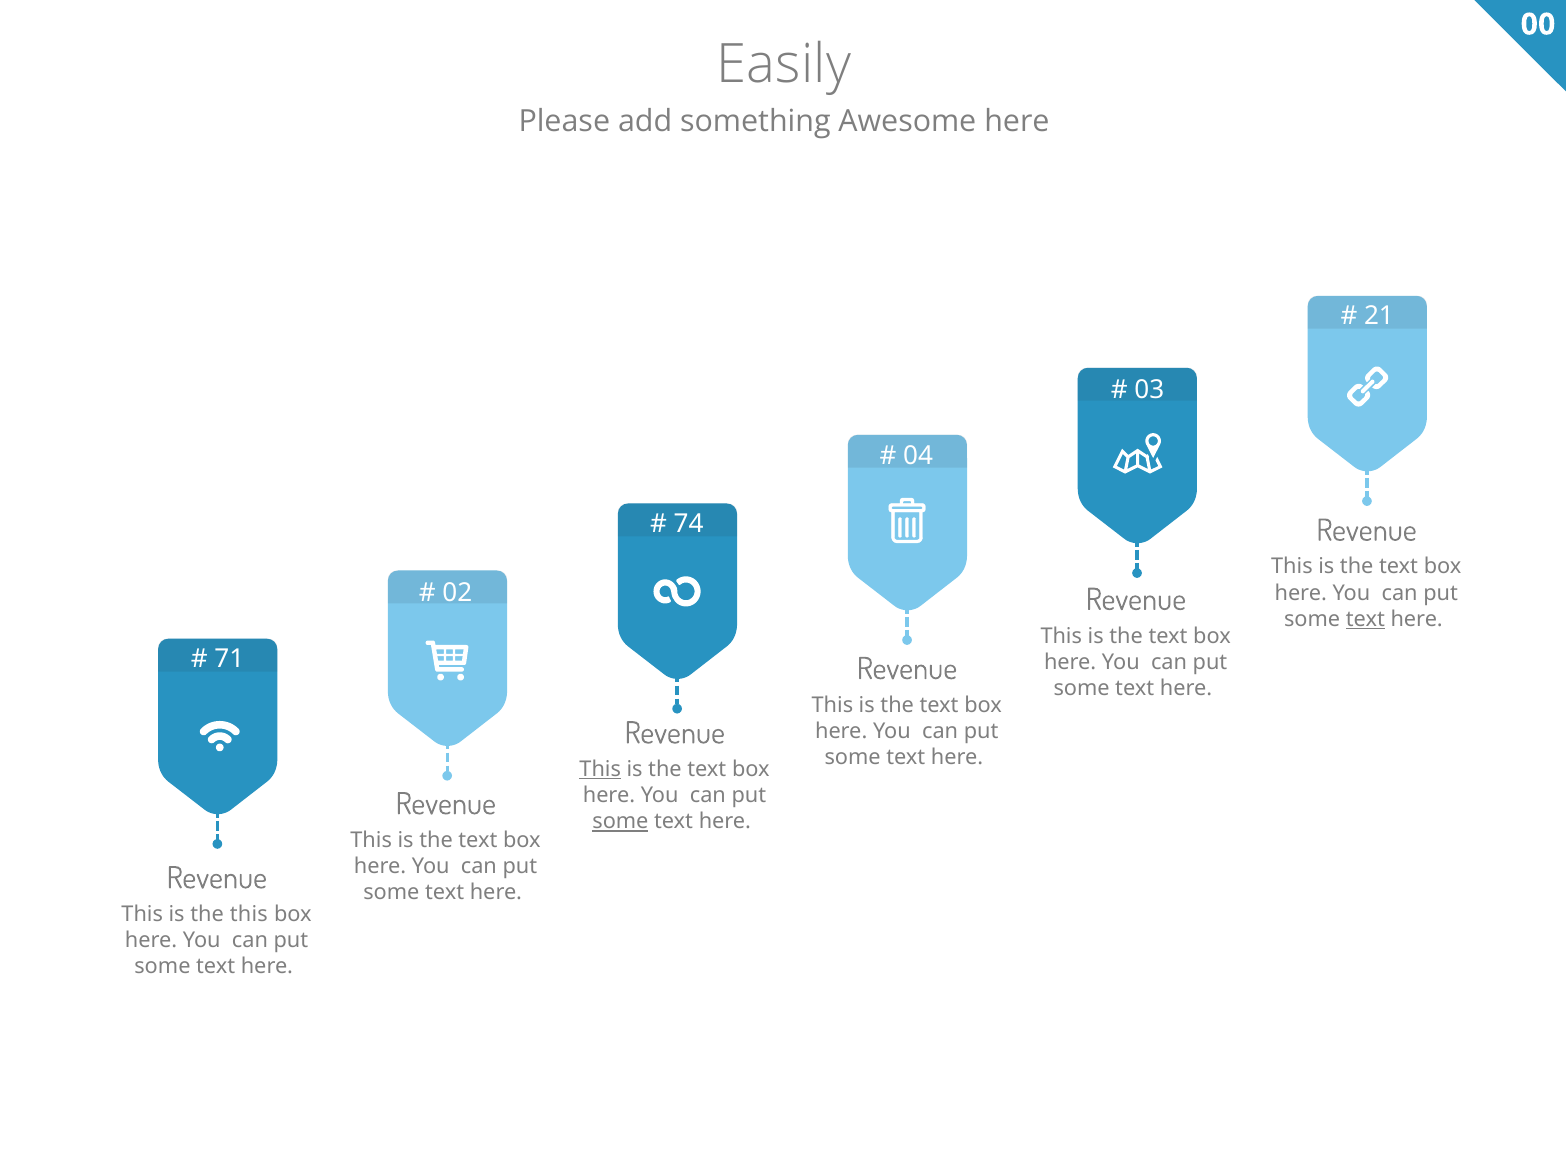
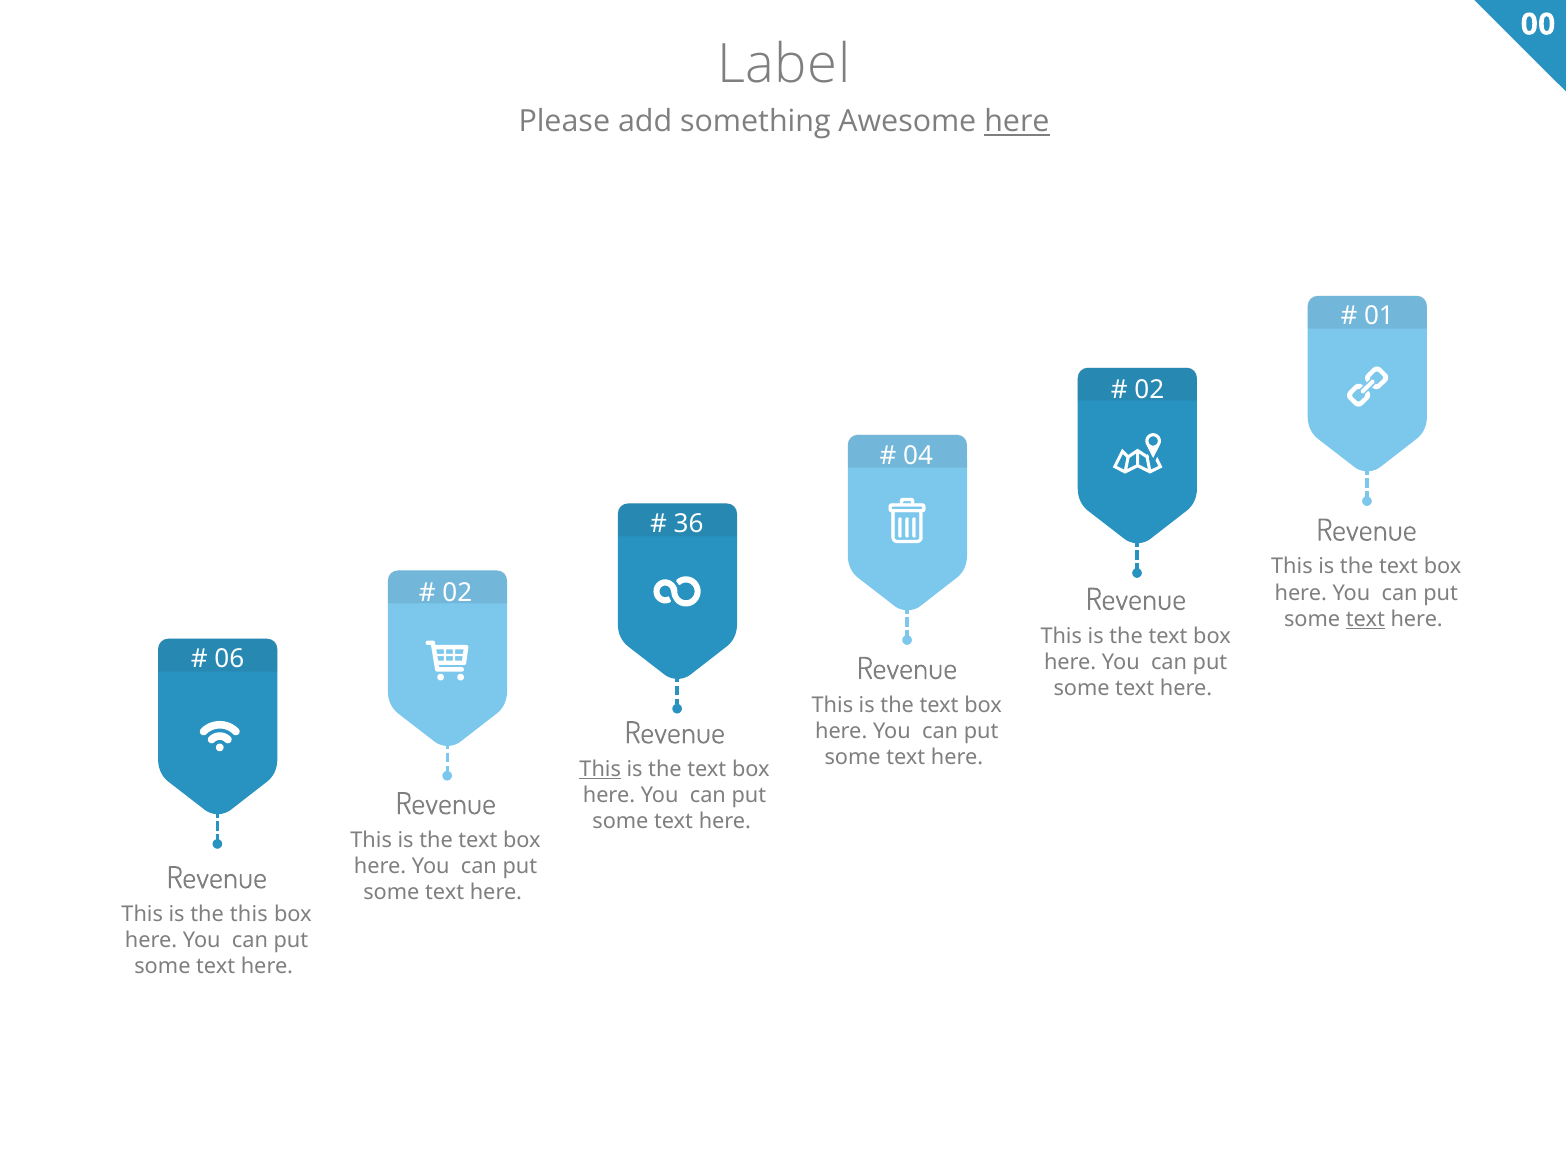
Easily: Easily -> Label (784, 64)
here underline: none -> present (1017, 122)
21: 21 -> 01 (1379, 316)
03: 03 -> 02 (1149, 390)
74: 74 -> 36 (689, 525)
71: 71 -> 06 (229, 659)
some underline: present -> none (620, 822)
